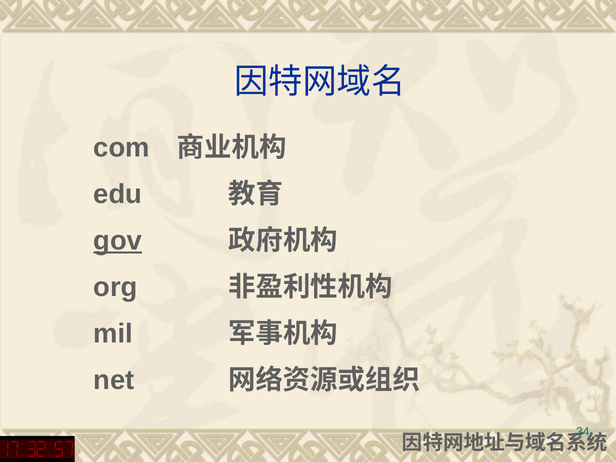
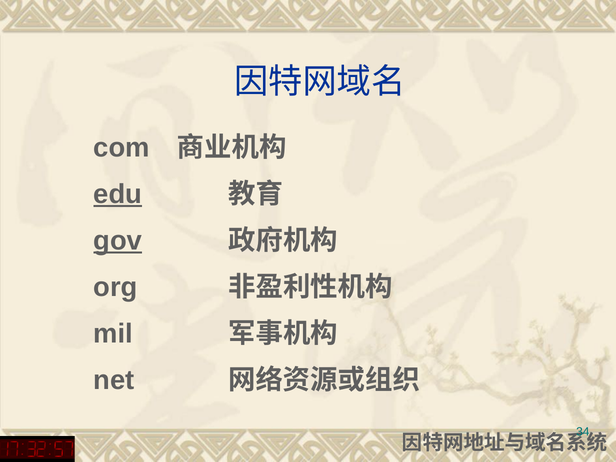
edu underline: none -> present (118, 194)
